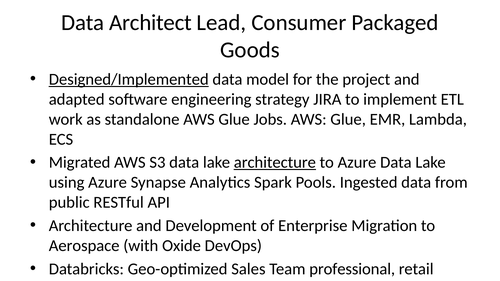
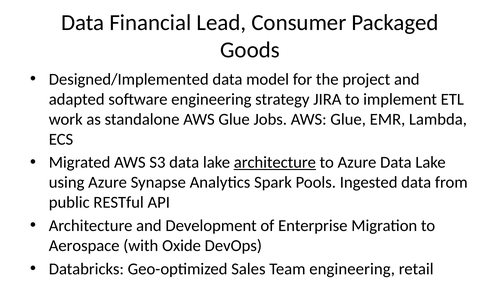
Architect: Architect -> Financial (150, 23)
Designed/Implemented underline: present -> none (129, 79)
Team professional: professional -> engineering (352, 269)
